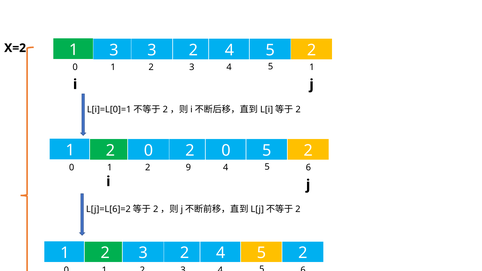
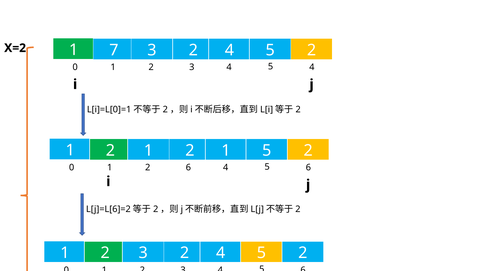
1 3: 3 -> 7 (114, 50)
5 1: 1 -> 4 (312, 67)
0: 0 -> 1 (148, 150)
0: 0 -> 1 (226, 150)
2 9: 9 -> 6 (188, 168)
